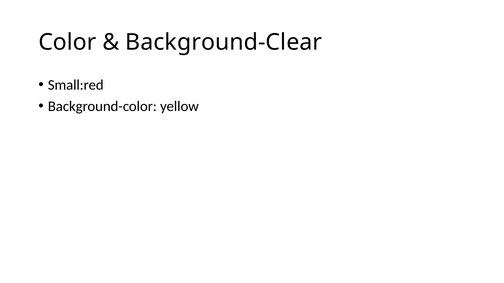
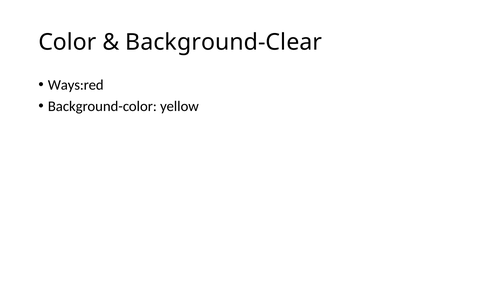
Small:red: Small:red -> Ways:red (76, 85)
